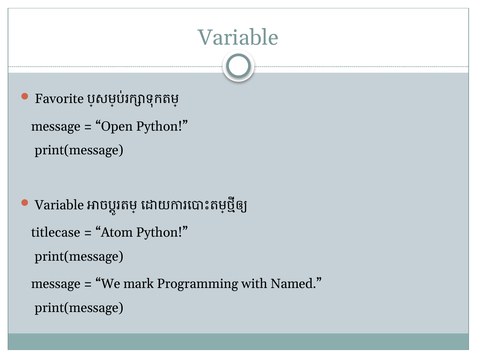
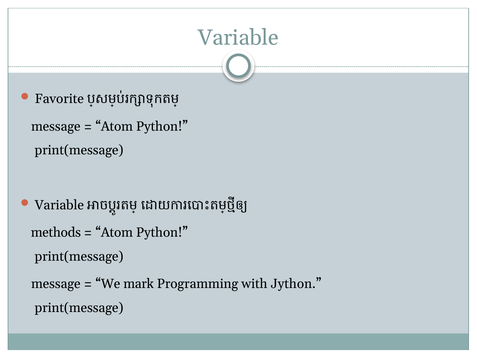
Open: Open -> Atom (114, 126)
titlecase: titlecase -> methods (56, 232)
Named: Named -> Jython (296, 284)
